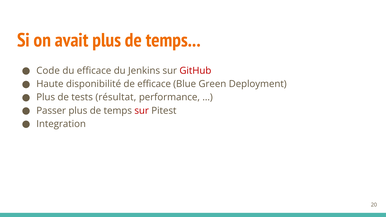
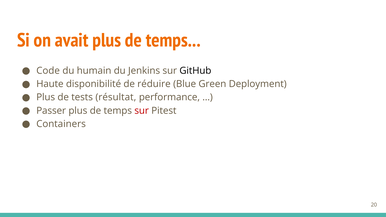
du efficace: efficace -> humain (94, 71)
GitHub colour: red -> black (195, 71)
de efficace: efficace -> réduire (154, 84)
Integration: Integration -> Containers (61, 124)
